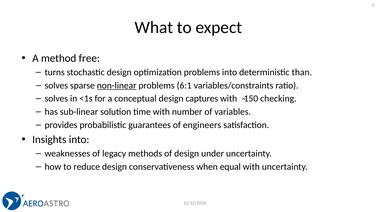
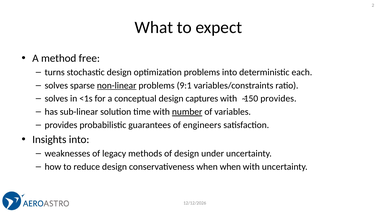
than: than -> each (302, 72)
6:1: 6:1 -> 9:1 (184, 85)
checking: checking -> provides (278, 99)
number underline: none -> present (187, 112)
when equal: equal -> when (230, 167)
